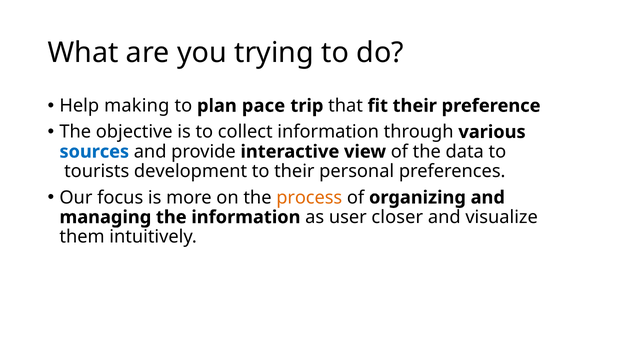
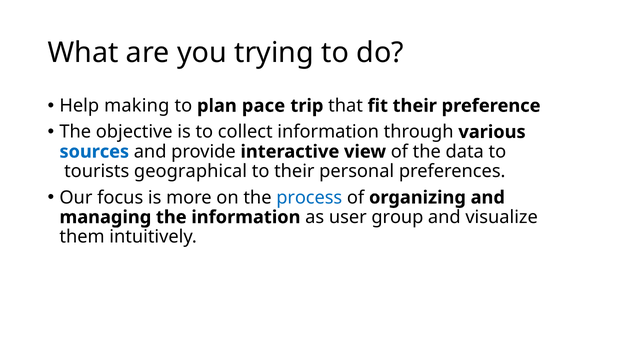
development: development -> geographical (191, 171)
process colour: orange -> blue (309, 198)
closer: closer -> group (397, 217)
